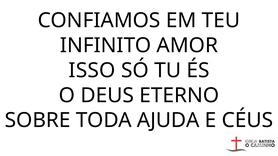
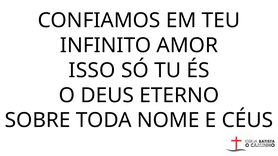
AJUDA: AJUDA -> NOME (168, 121)
